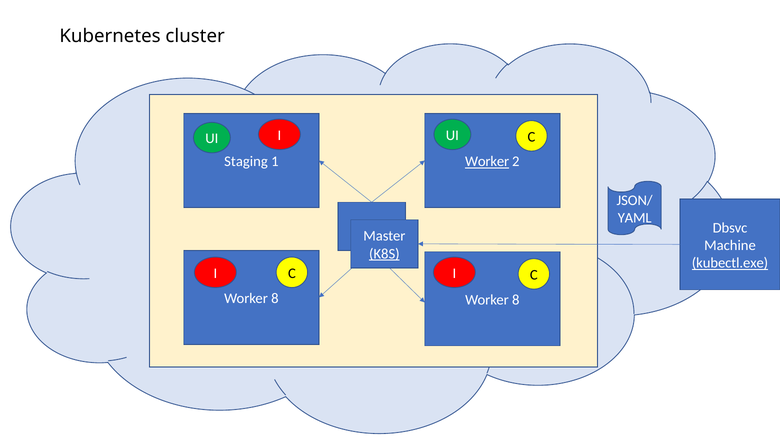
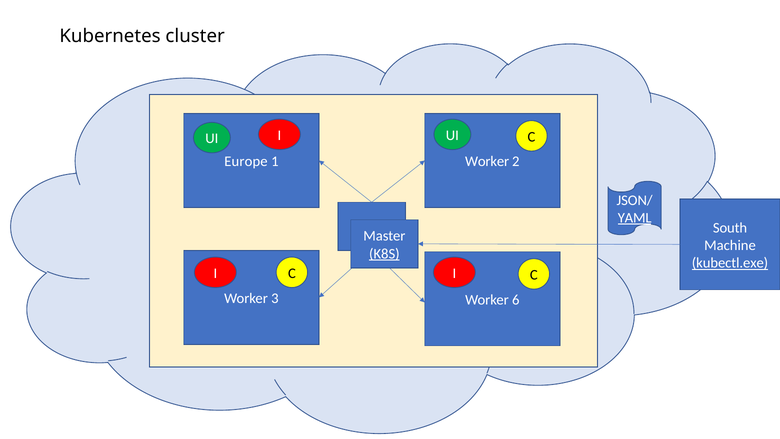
Staging: Staging -> Europe (246, 161)
Worker underline: present -> none (487, 161)
YAML underline: none -> present (635, 218)
Dbsvc: Dbsvc -> South (730, 228)
8: 8 -> 3 (275, 298)
8: 8 -> 6 (516, 300)
